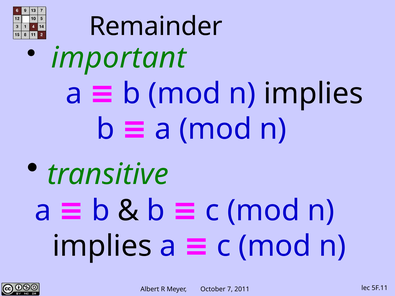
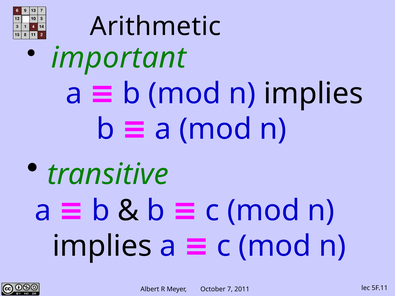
Remainder: Remainder -> Arithmetic (155, 27)
